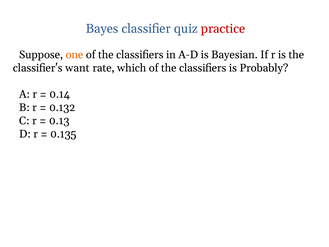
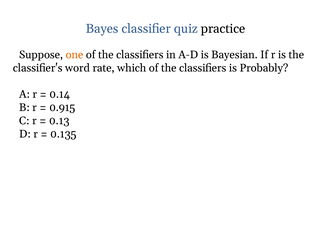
practice colour: red -> black (223, 29)
want: want -> word (77, 68)
0.132: 0.132 -> 0.915 (62, 108)
